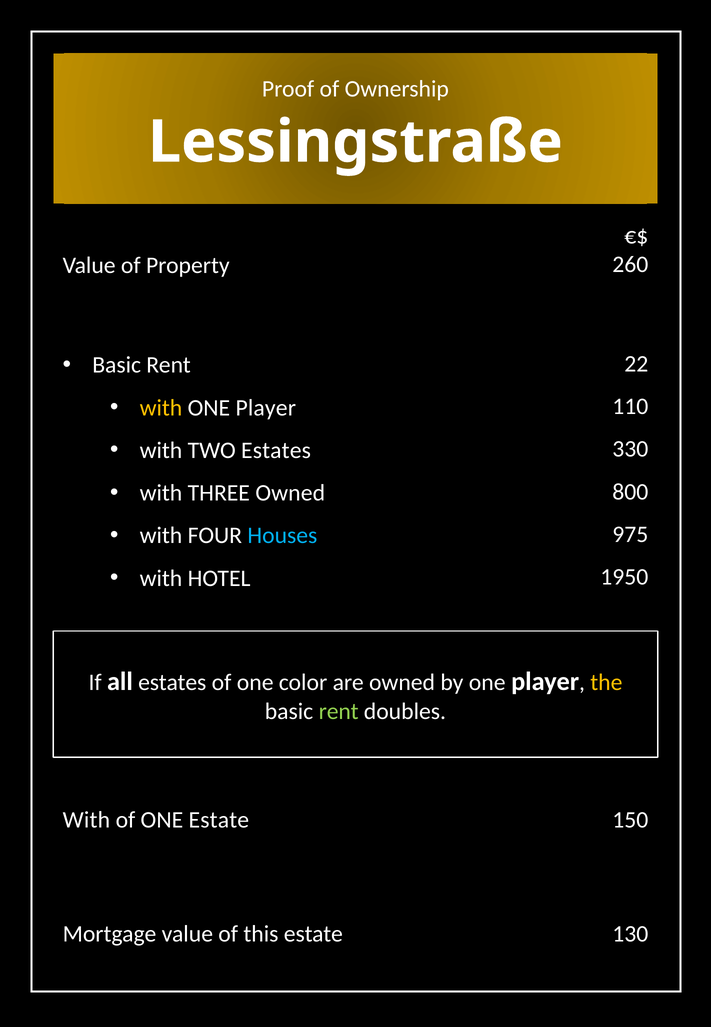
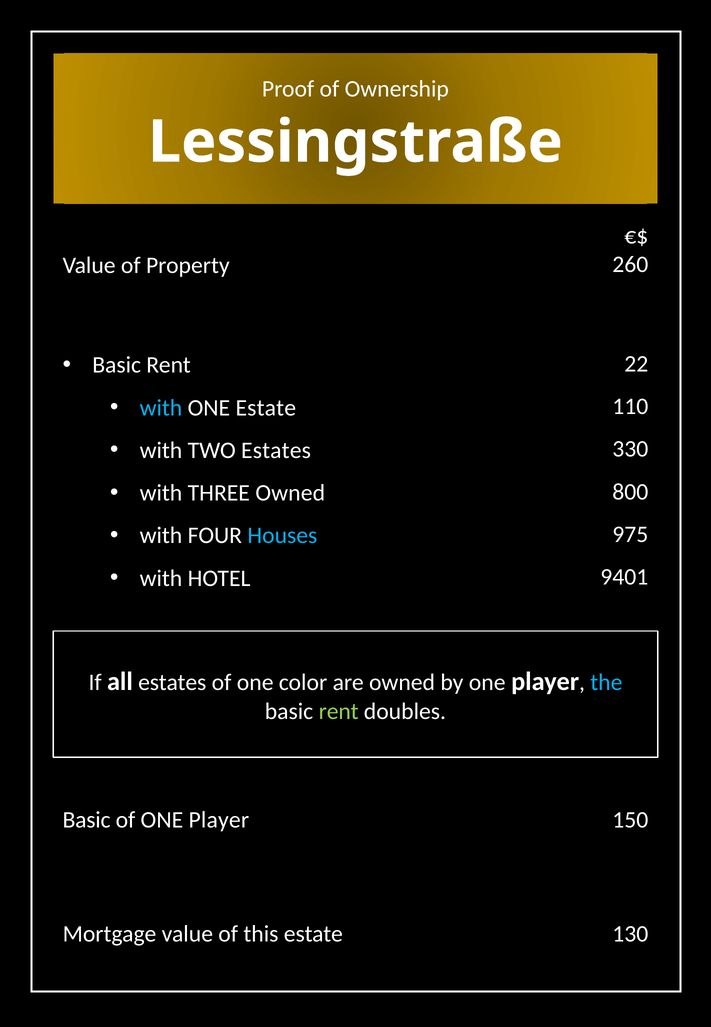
with colour: yellow -> light blue (161, 408)
Player: Player -> Estate (266, 408)
1950: 1950 -> 9401 (624, 577)
the colour: yellow -> light blue (606, 683)
With: With -> Basic (87, 820)
of ONE Estate: Estate -> Player (219, 820)
